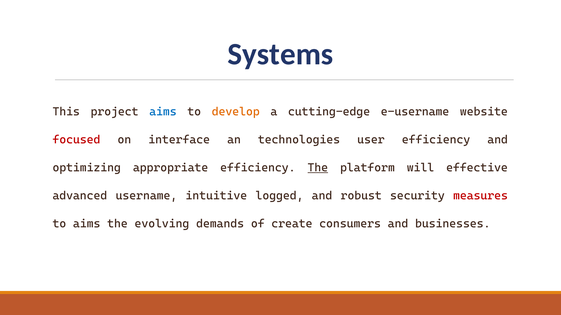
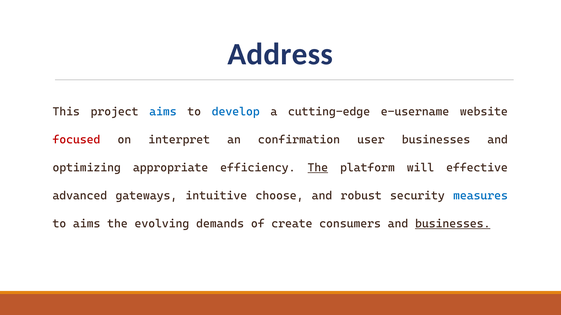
Systems: Systems -> Address (280, 54)
develop colour: orange -> blue (236, 112)
interface: interface -> interpret (179, 140)
technologies: technologies -> confirmation (299, 140)
user efficiency: efficiency -> businesses (436, 140)
username: username -> gateways (146, 196)
logged: logged -> choose (280, 196)
measures colour: red -> blue (480, 196)
businesses underline: none -> present (453, 224)
